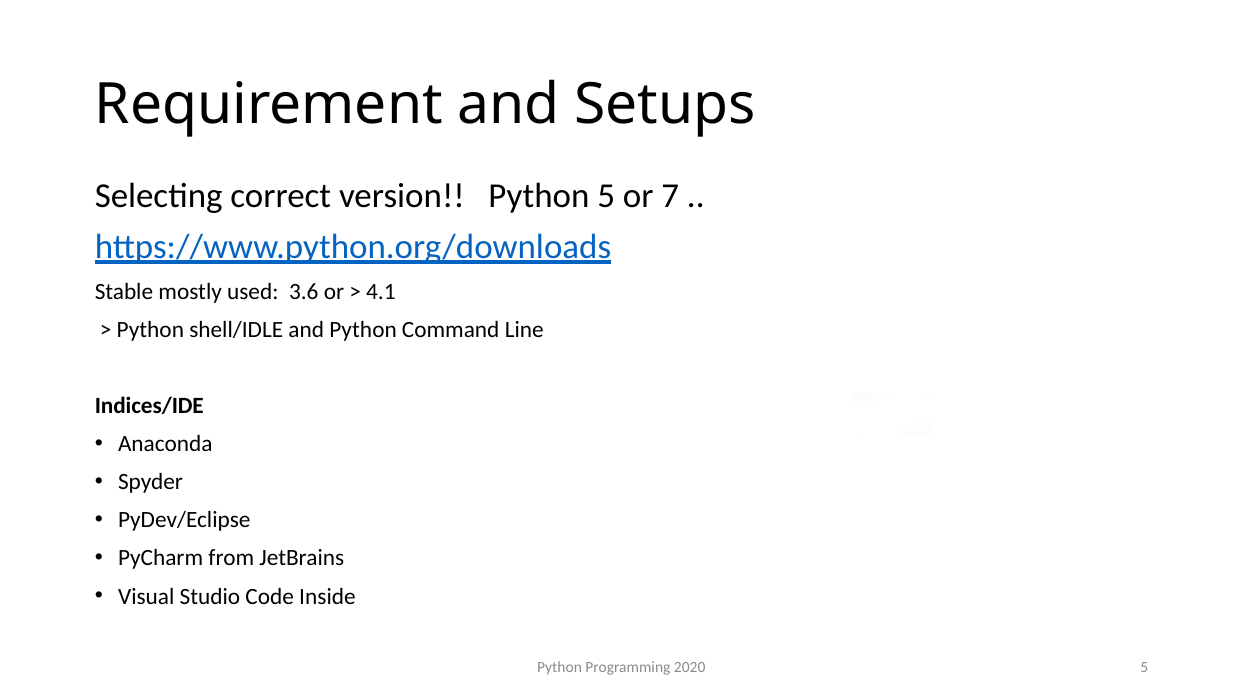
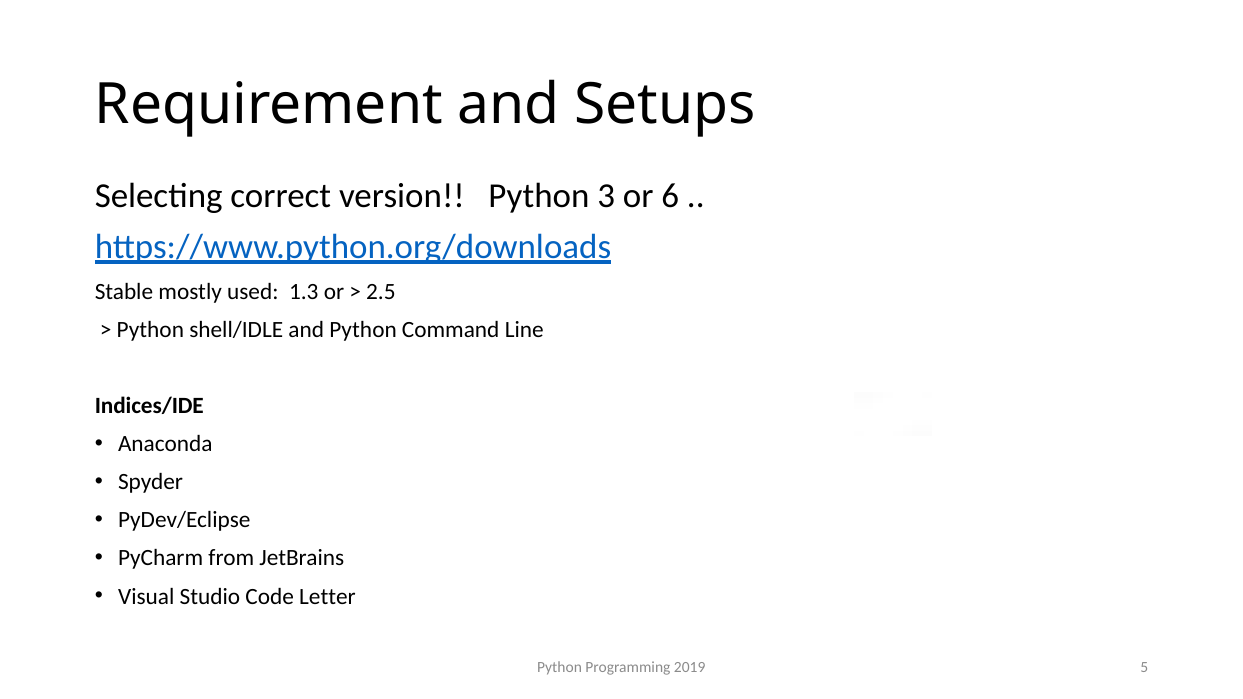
Python 5: 5 -> 3 (606, 196)
7: 7 -> 6 (670, 196)
3.6: 3.6 -> 1.3 (304, 292)
4.1: 4.1 -> 2.5 (381, 292)
Inside: Inside -> Letter (327, 597)
2020: 2020 -> 2019 (690, 668)
